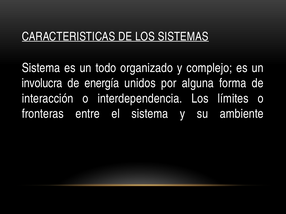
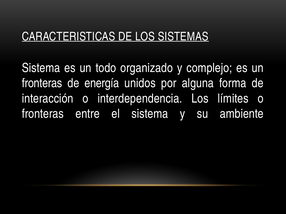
involucra: involucra -> fronteras (42, 83)
